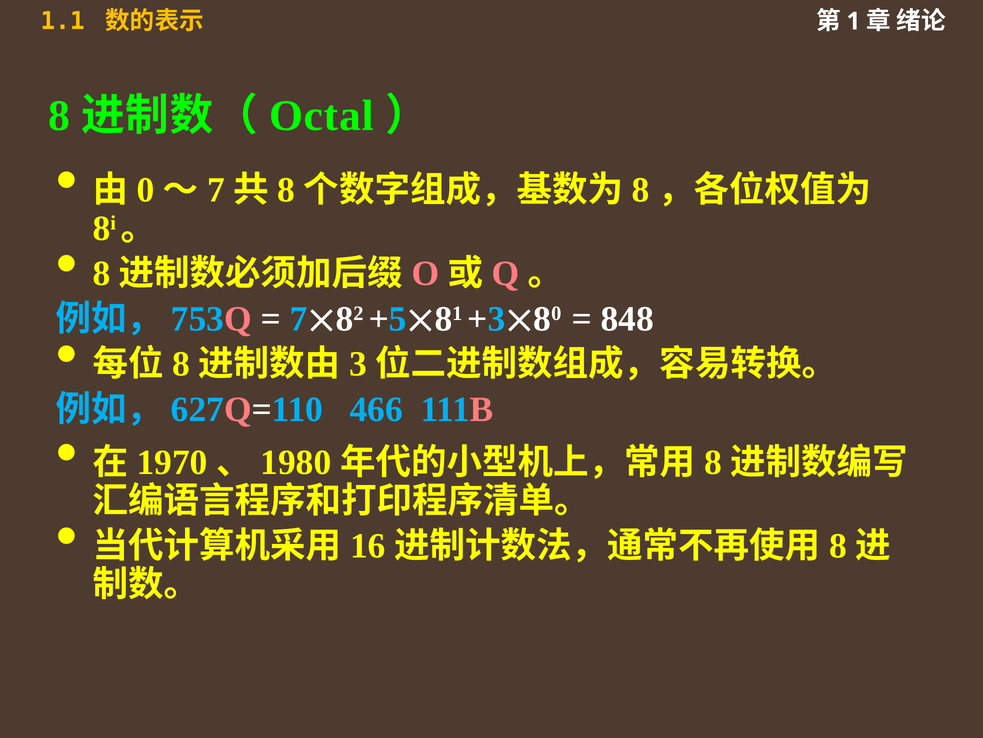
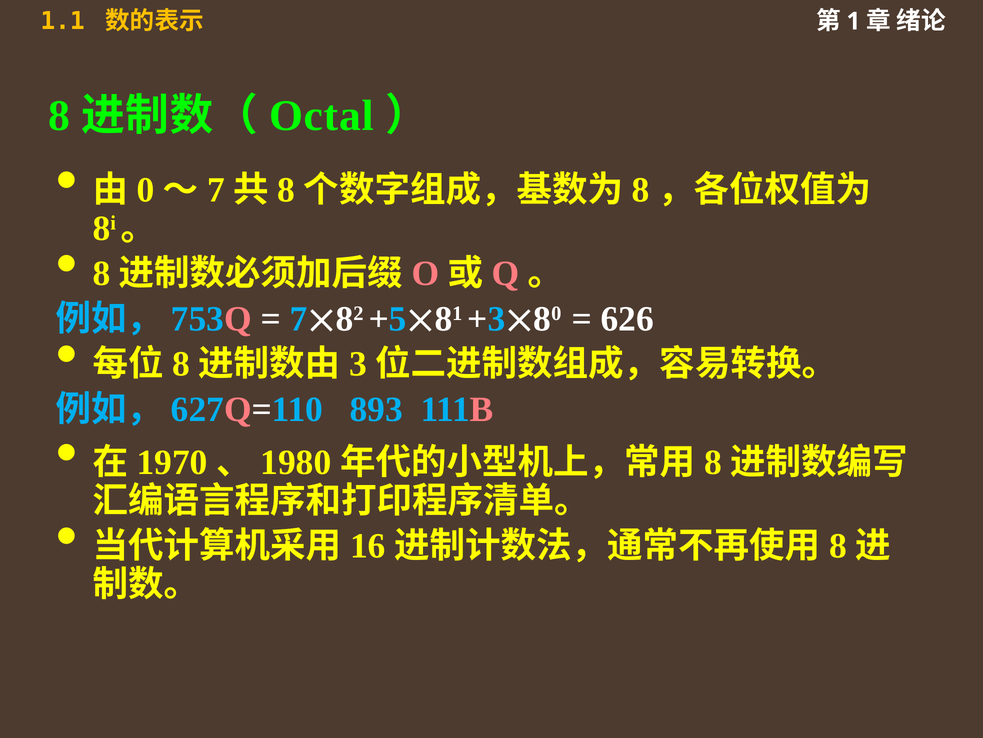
848: 848 -> 626 (627, 319)
466: 466 -> 893 (376, 409)
